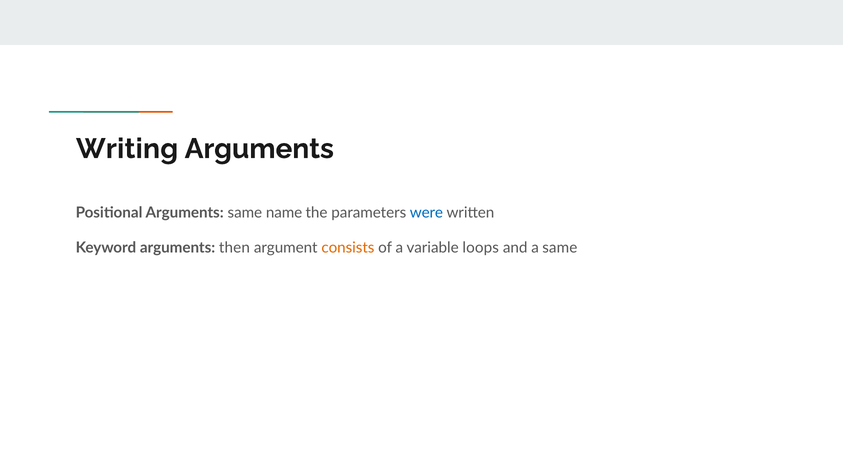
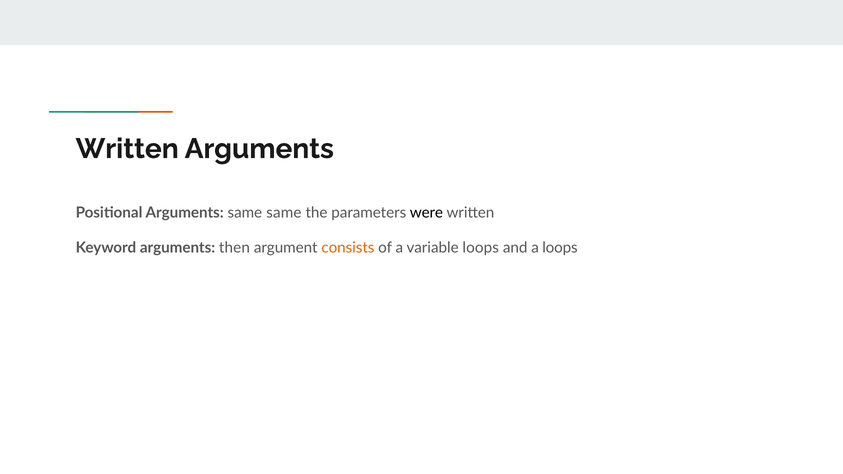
Writing: Writing -> Written (127, 149)
same name: name -> same (284, 213)
were colour: blue -> black (426, 213)
a same: same -> loops (560, 248)
